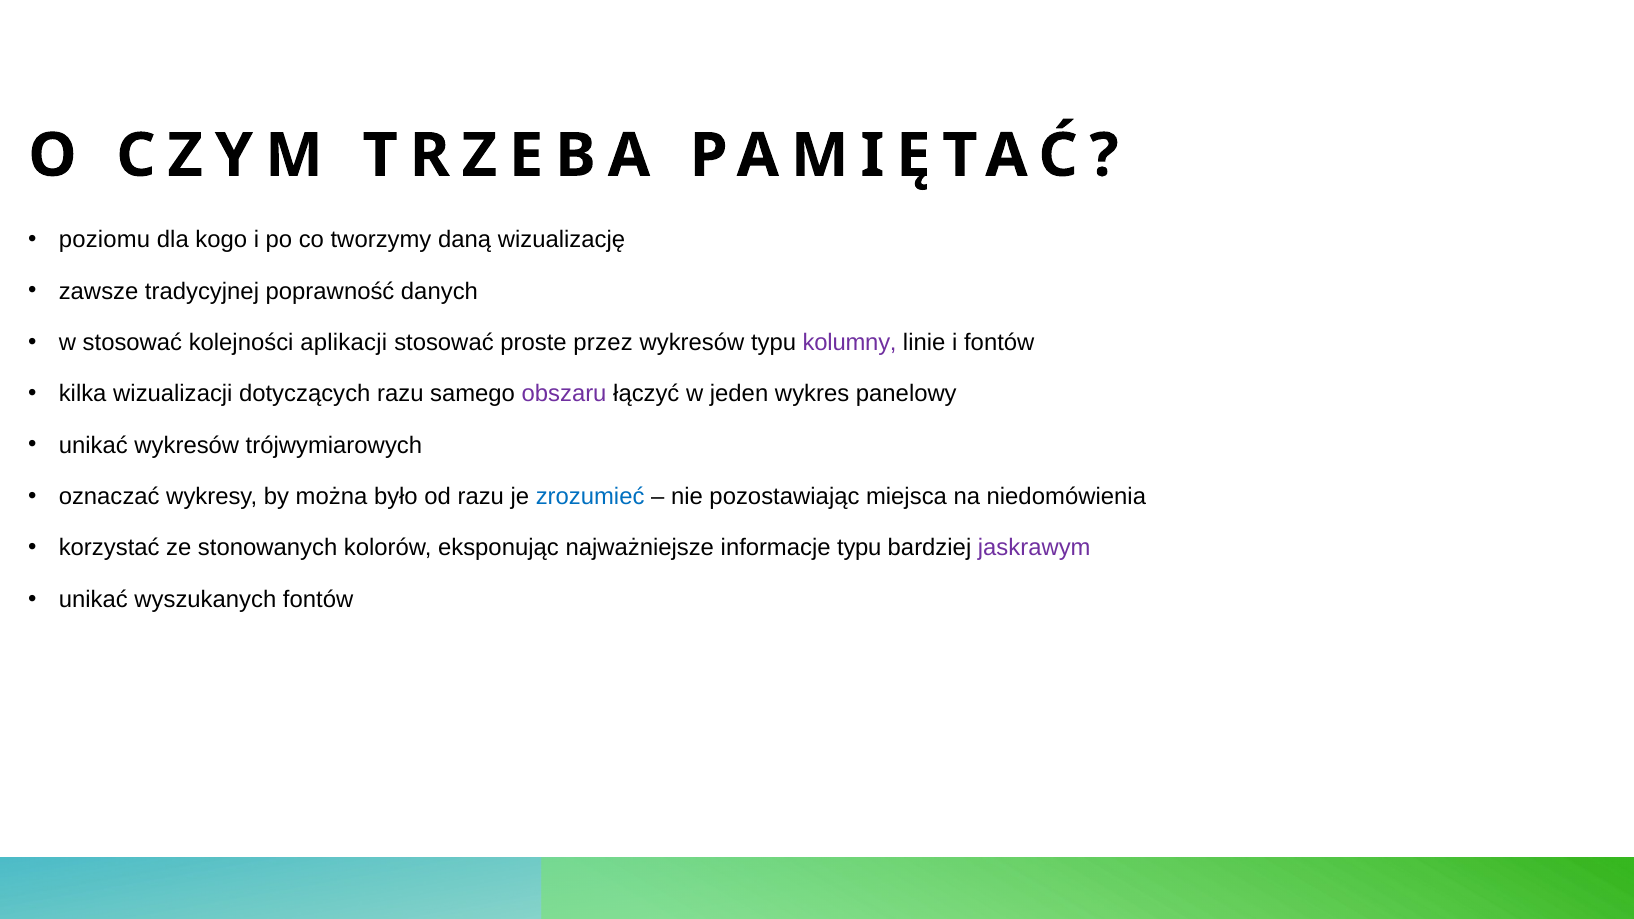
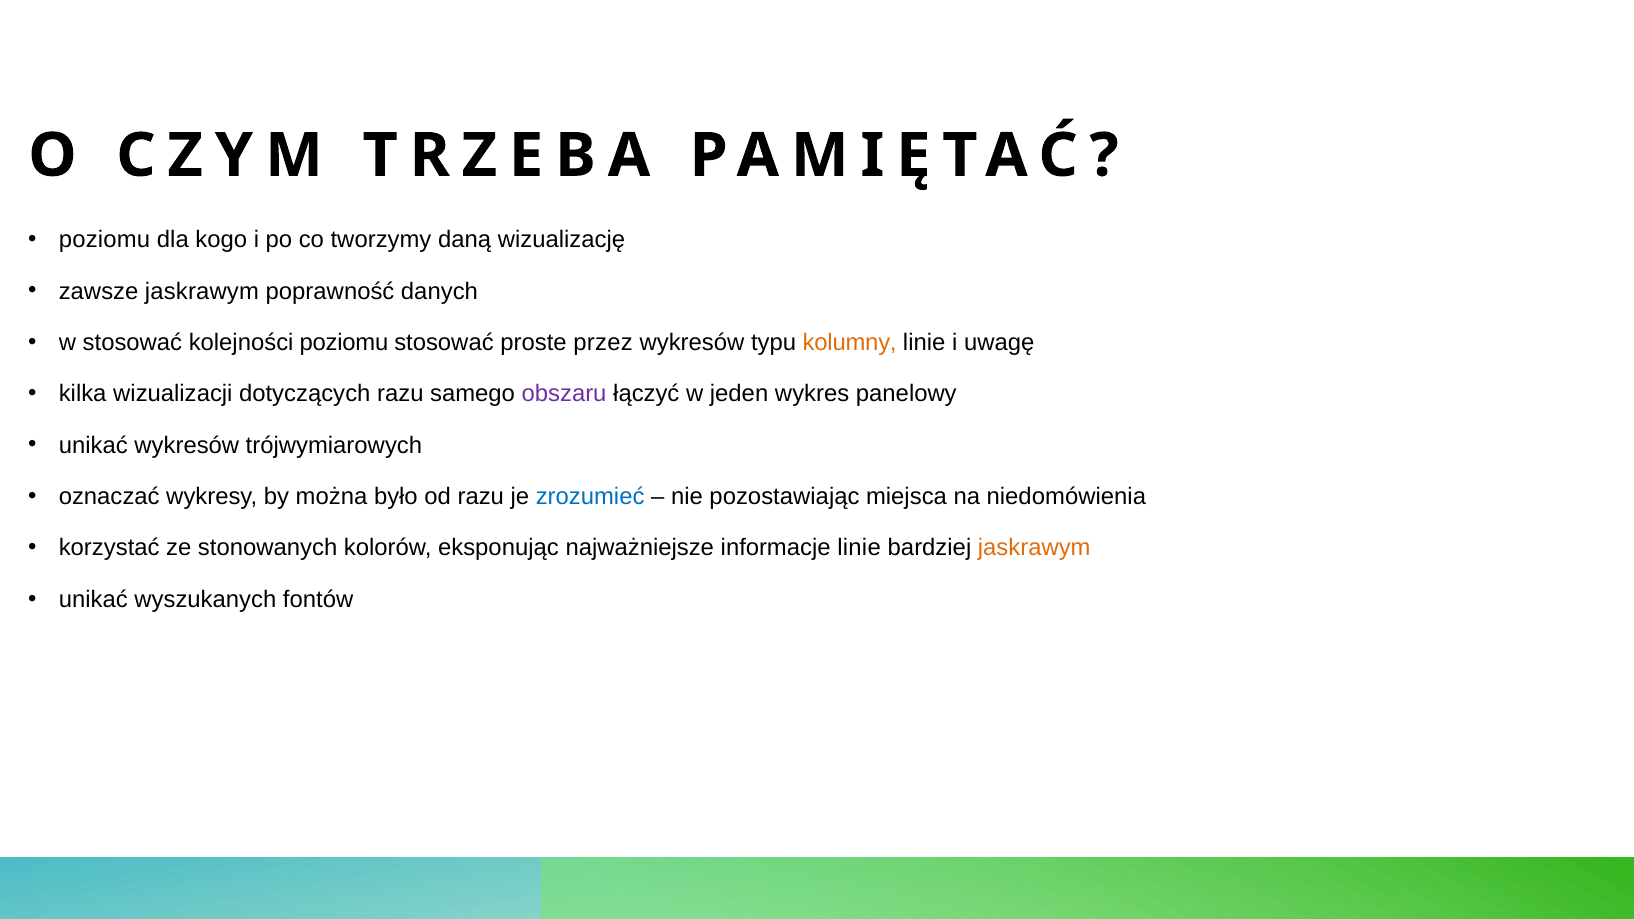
zawsze tradycyjnej: tradycyjnej -> jaskrawym (202, 291)
kolejności aplikacji: aplikacji -> poziomu (344, 343)
kolumny colour: purple -> orange (850, 343)
i fontów: fontów -> uwagę (999, 343)
informacje typu: typu -> linie (859, 548)
jaskrawym colour: purple -> orange (1034, 548)
